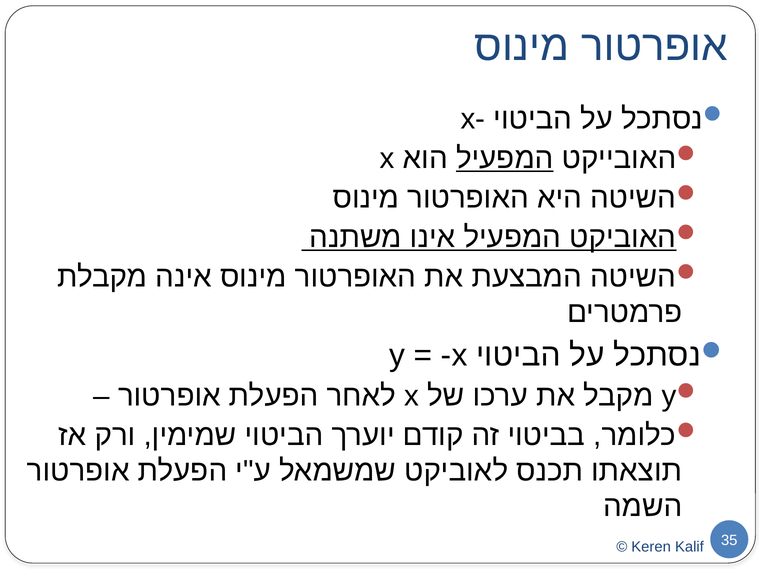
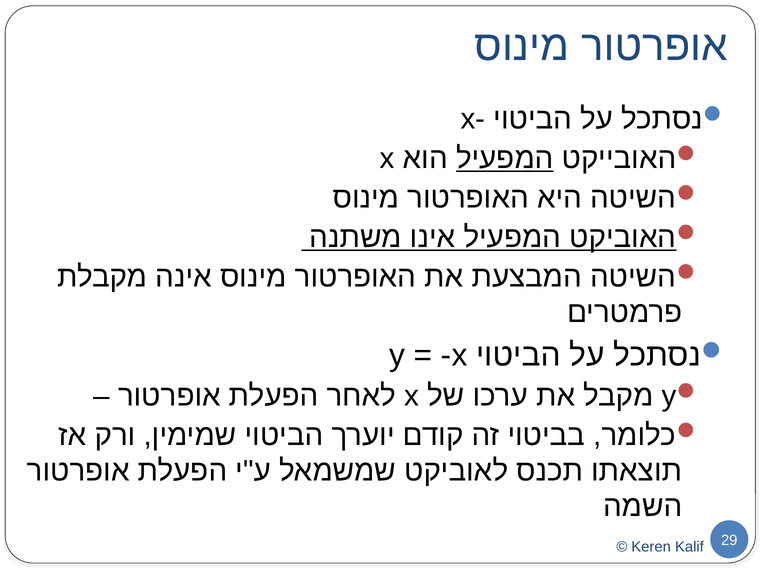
35: 35 -> 29 (729, 540)
